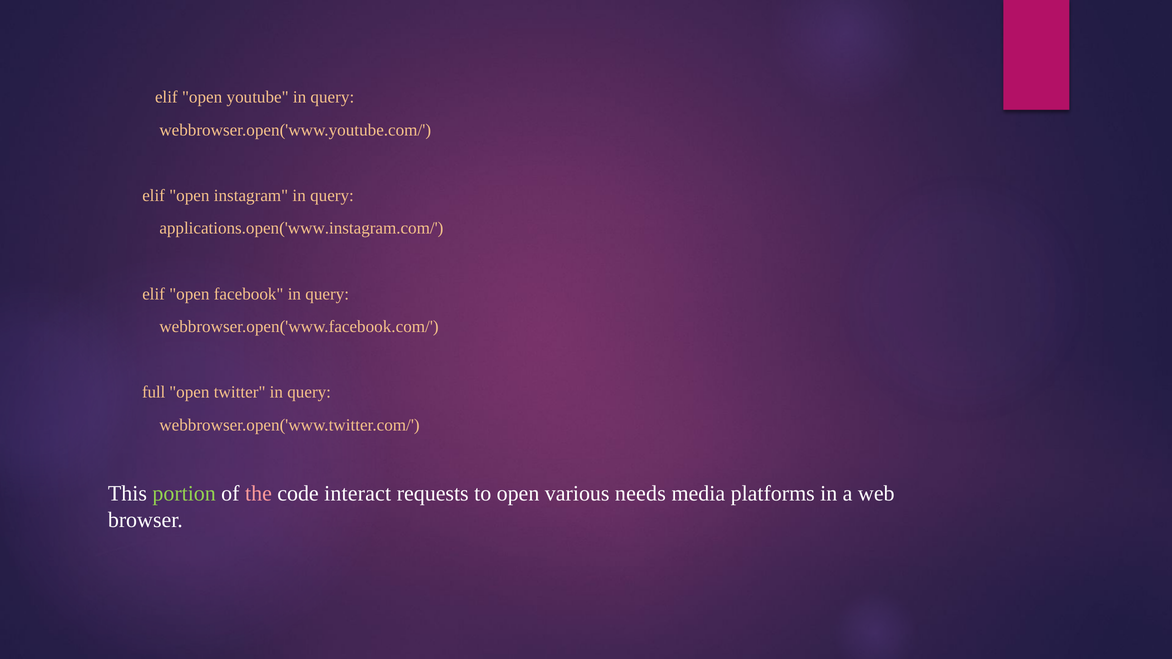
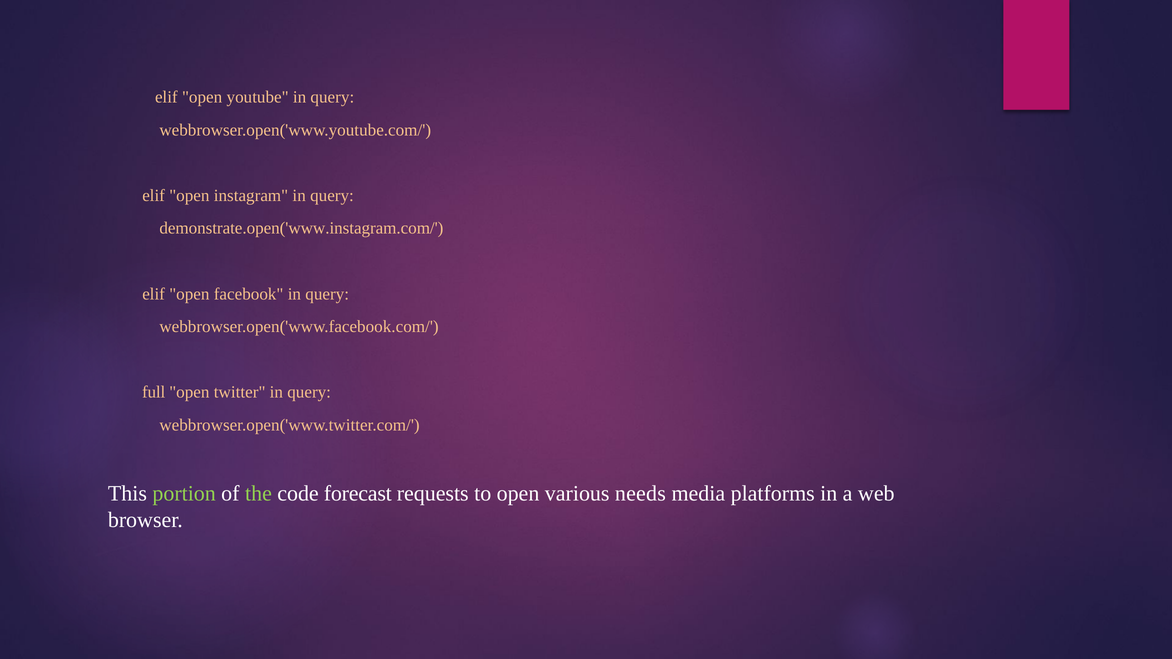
applications.open('www.instagram.com/: applications.open('www.instagram.com/ -> demonstrate.open('www.instagram.com/ (301, 228)
the colour: pink -> light green (258, 494)
interact: interact -> forecast (358, 494)
